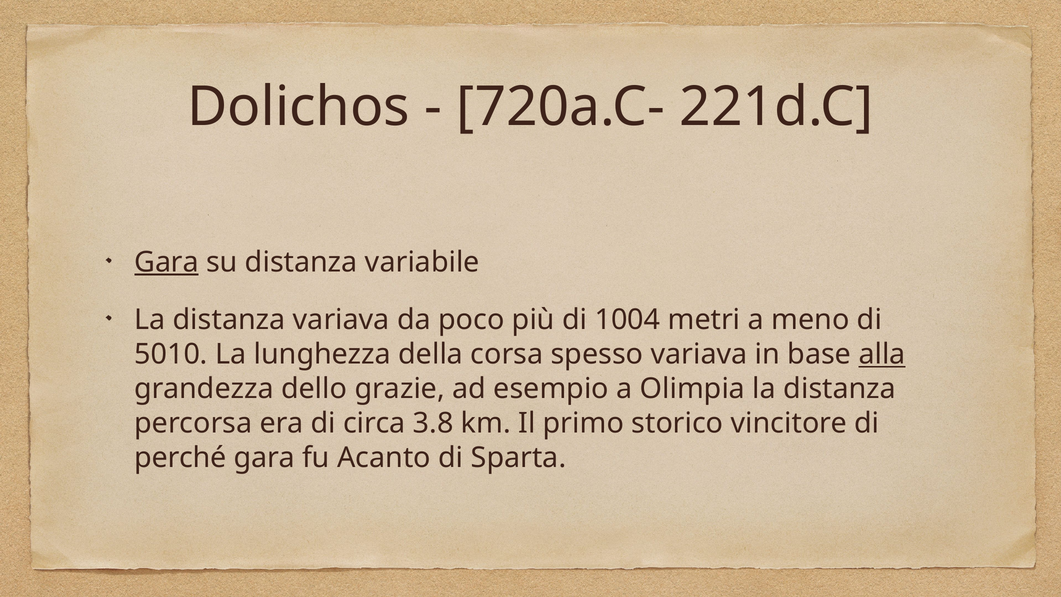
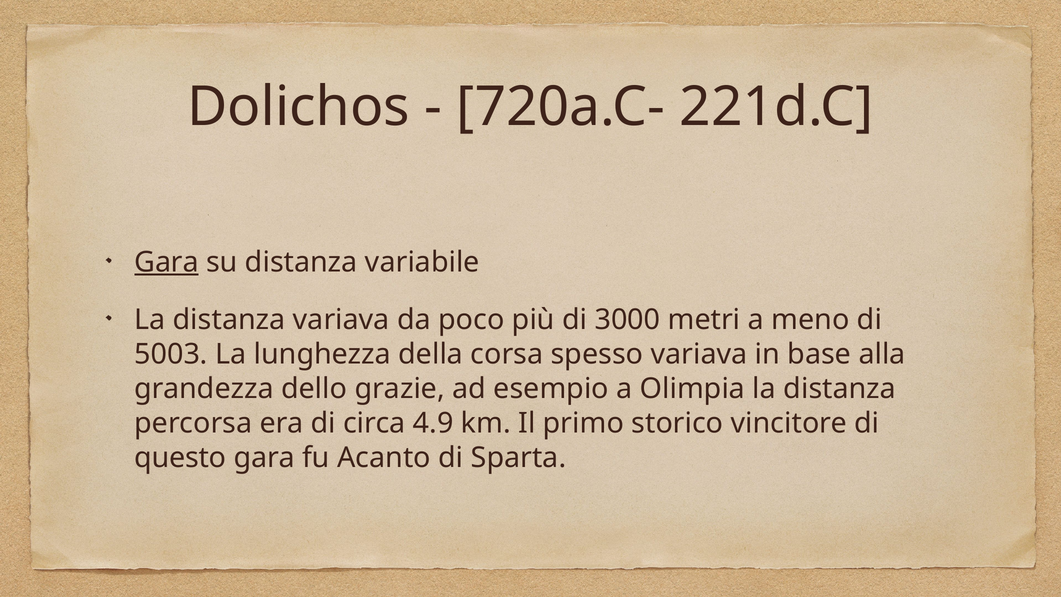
1004: 1004 -> 3000 (627, 320)
5010: 5010 -> 5003 (171, 354)
alla underline: present -> none (882, 354)
3.8: 3.8 -> 4.9 (433, 423)
perché: perché -> questo (180, 458)
